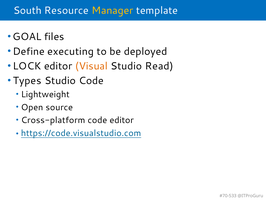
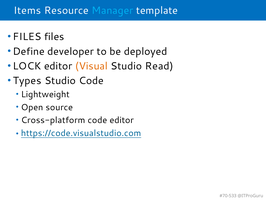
South: South -> Items (27, 11)
Manager colour: yellow -> light blue (112, 11)
GOAL: GOAL -> FILES (27, 37)
executing: executing -> developer (71, 51)
